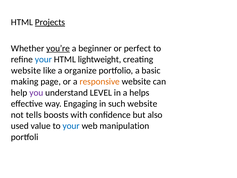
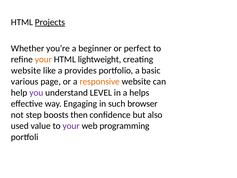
you’re underline: present -> none (58, 48)
your colour: blue -> orange (43, 59)
organize: organize -> provides (81, 70)
making: making -> various (25, 81)
such website: website -> browser (143, 104)
tells: tells -> step (34, 115)
with: with -> then (79, 115)
your colour: blue -> purple (71, 126)
manipulation: manipulation -> programming (124, 126)
